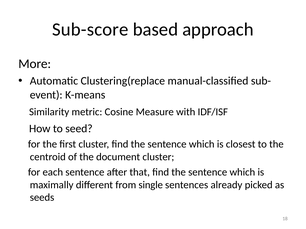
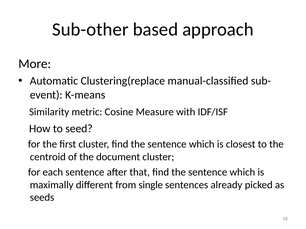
Sub-score: Sub-score -> Sub-other (90, 30)
